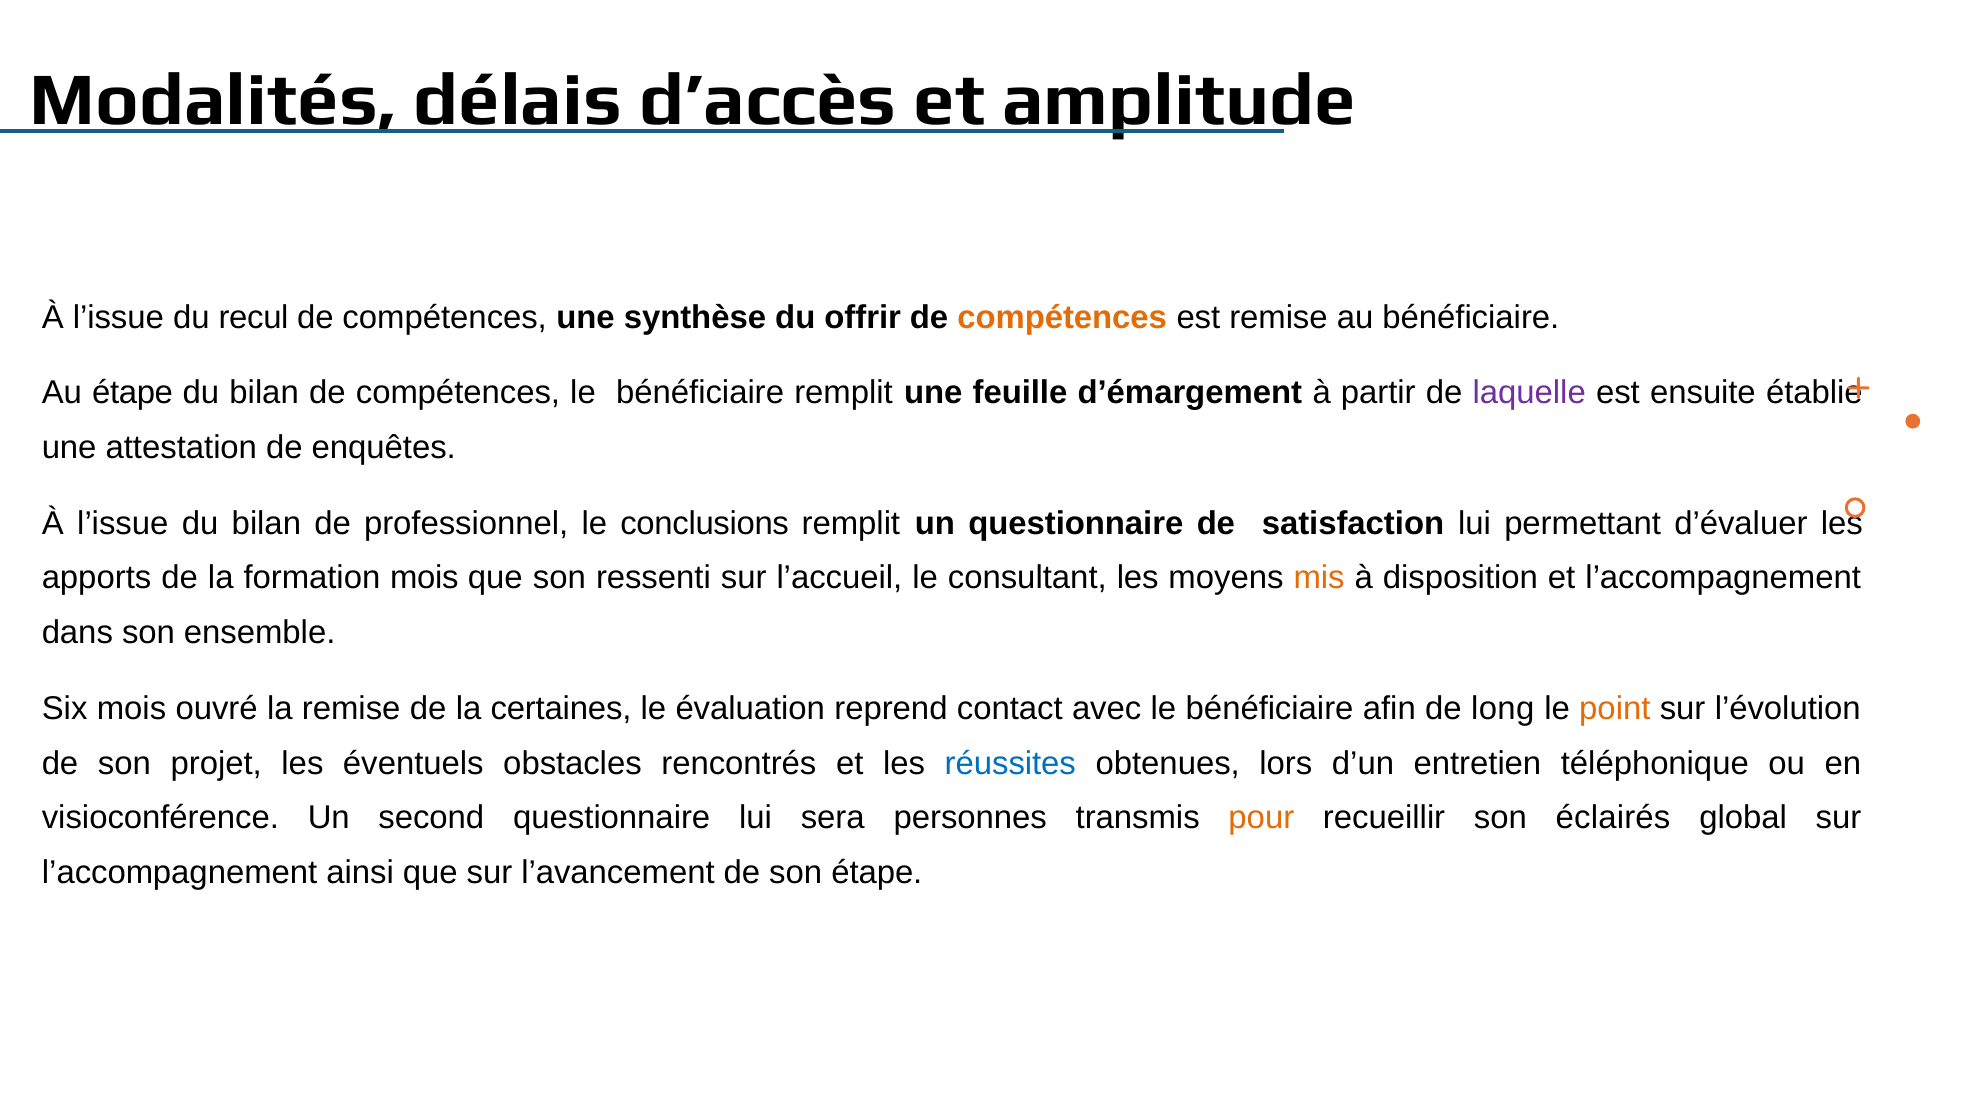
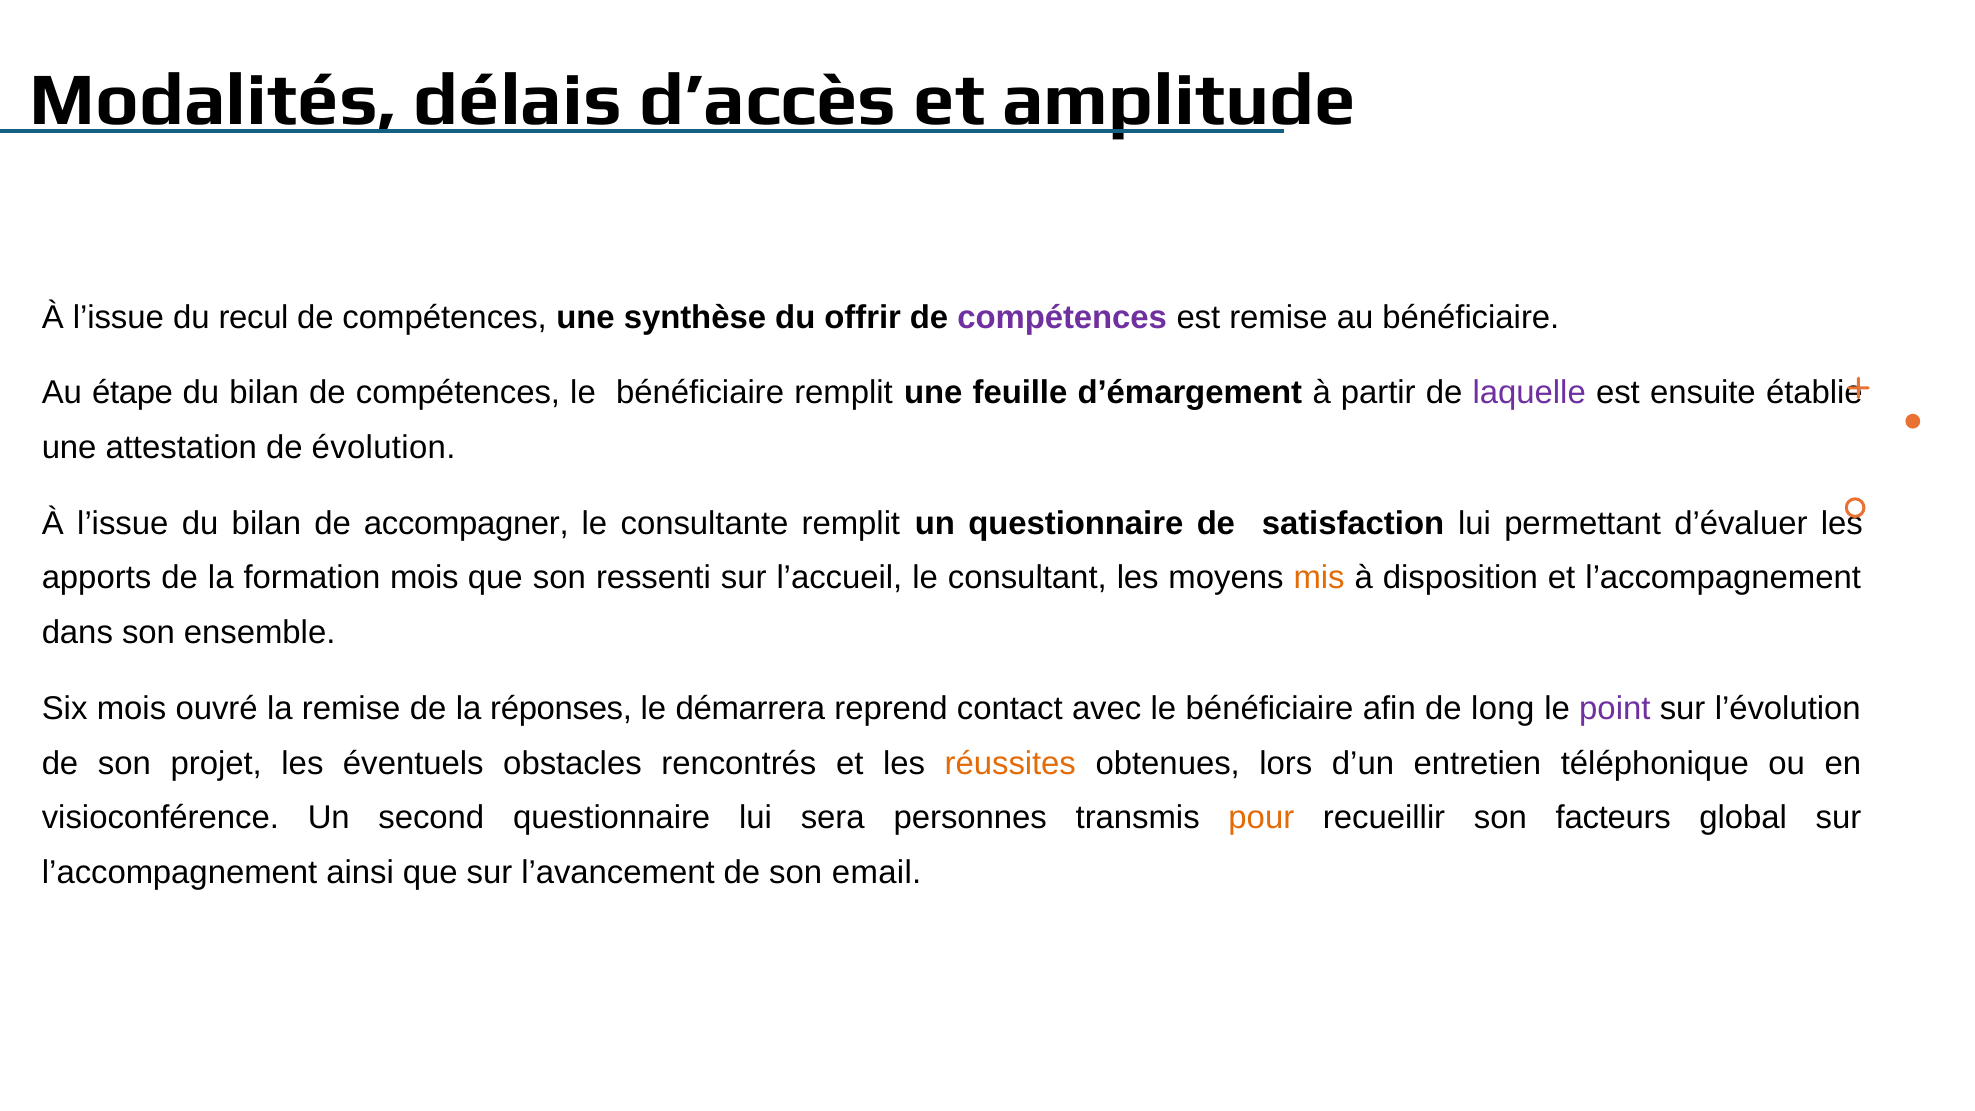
compétences colour: orange -> purple (1062, 318)
enquêtes: enquêtes -> évolution (384, 448)
professionnel: professionnel -> accompagner (466, 523)
conclusions: conclusions -> consultante (704, 523)
certaines: certaines -> réponses (561, 708)
évaluation: évaluation -> démarrera (750, 708)
point colour: orange -> purple (1615, 708)
réussites colour: blue -> orange (1010, 763)
éclairés: éclairés -> facteurs (1613, 818)
son étape: étape -> email (877, 873)
